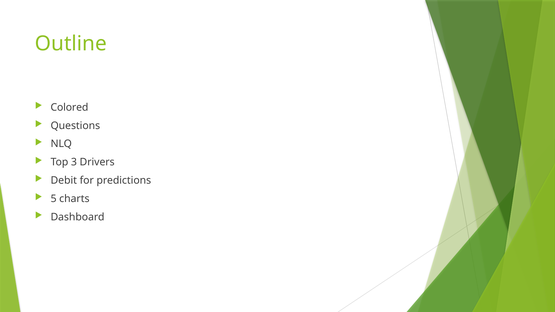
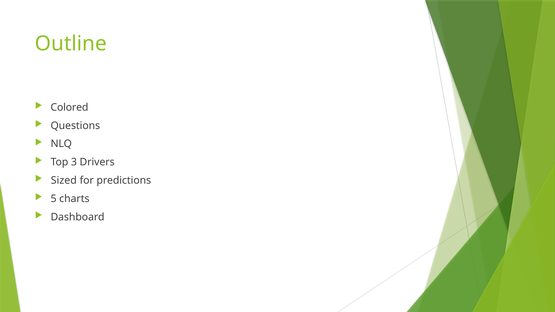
Debit: Debit -> Sized (64, 181)
